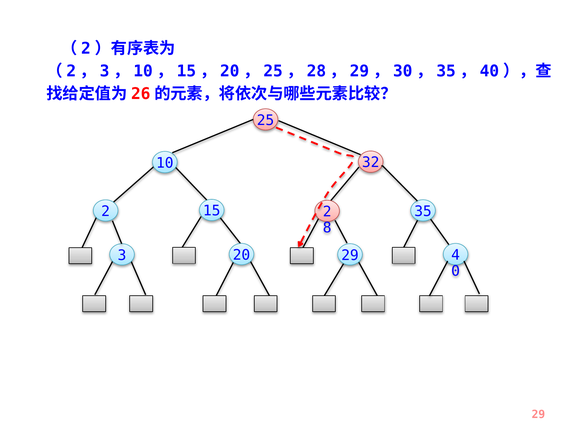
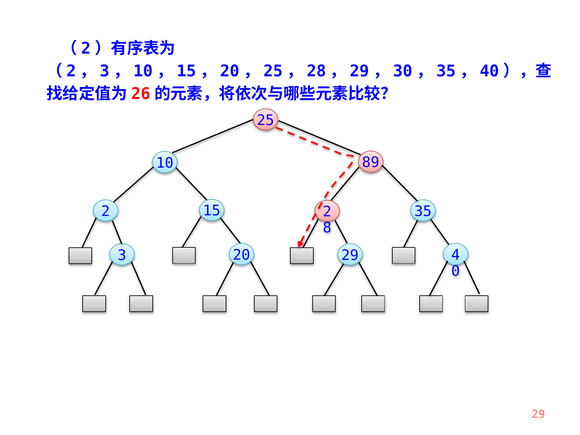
32: 32 -> 89 (371, 163)
